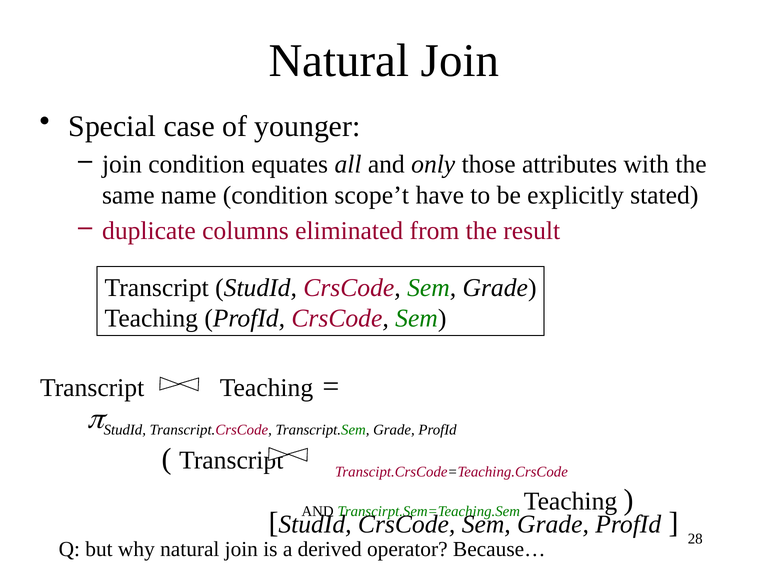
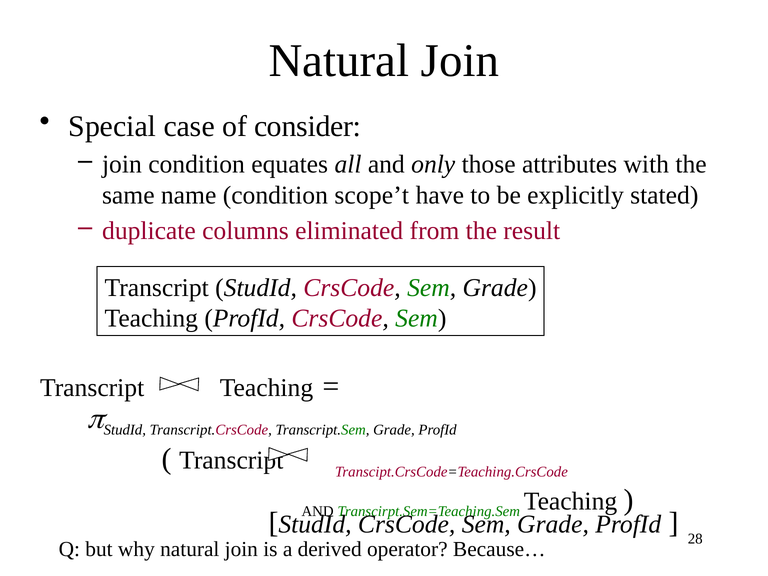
younger: younger -> consider (308, 126)
